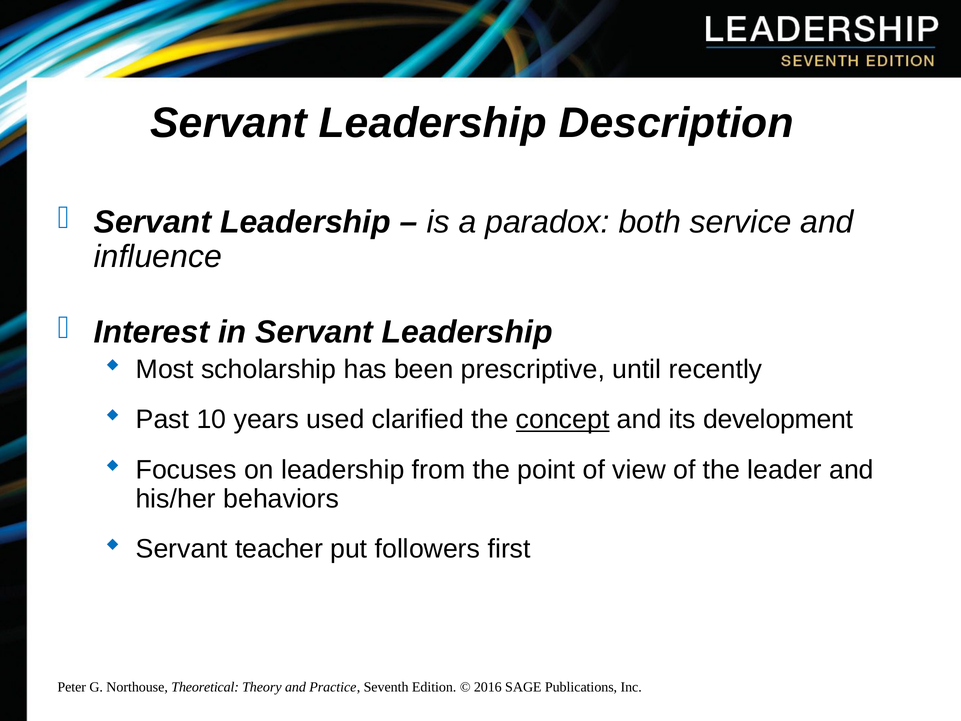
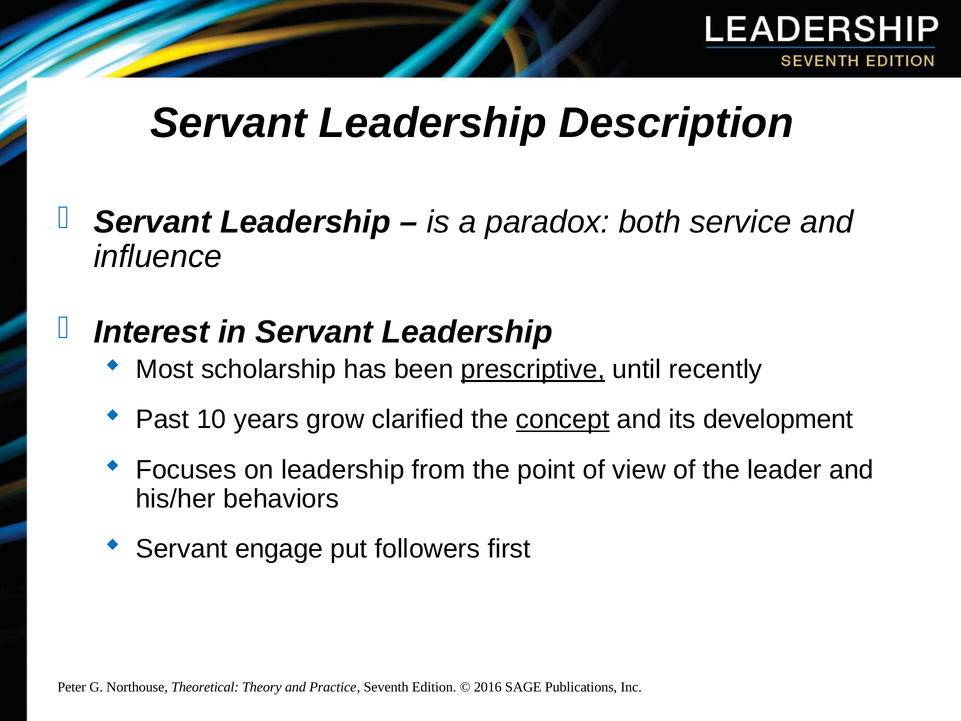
prescriptive underline: none -> present (533, 369)
used: used -> grow (335, 420)
teacher: teacher -> engage (279, 549)
